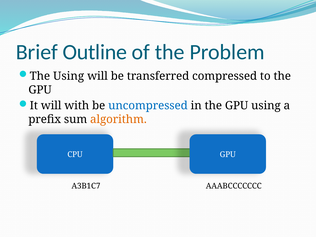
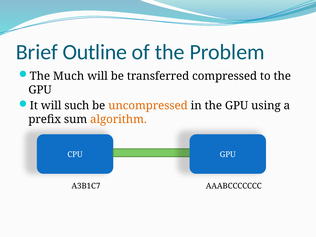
The Using: Using -> Much (69, 76)
with: with -> such (77, 106)
uncompressed colour: blue -> orange (148, 106)
